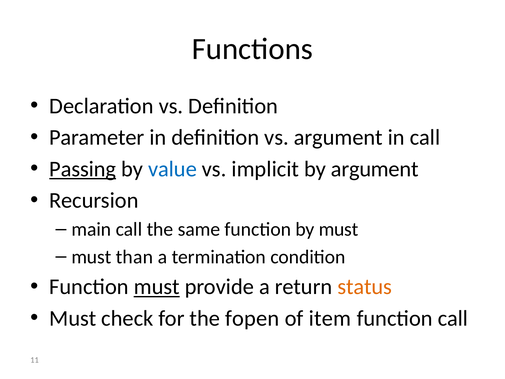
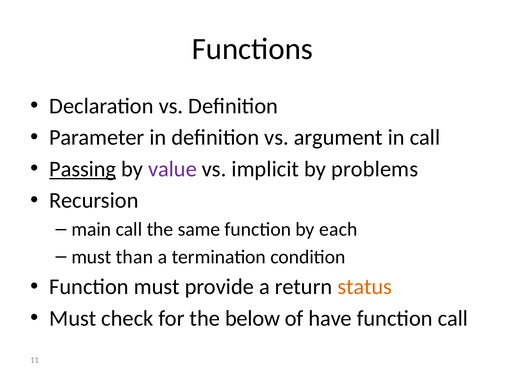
value colour: blue -> purple (173, 169)
by argument: argument -> problems (375, 169)
by must: must -> each (338, 229)
must underline: present -> none (157, 287)
fopen: fopen -> below (253, 318)
item: item -> have (330, 318)
